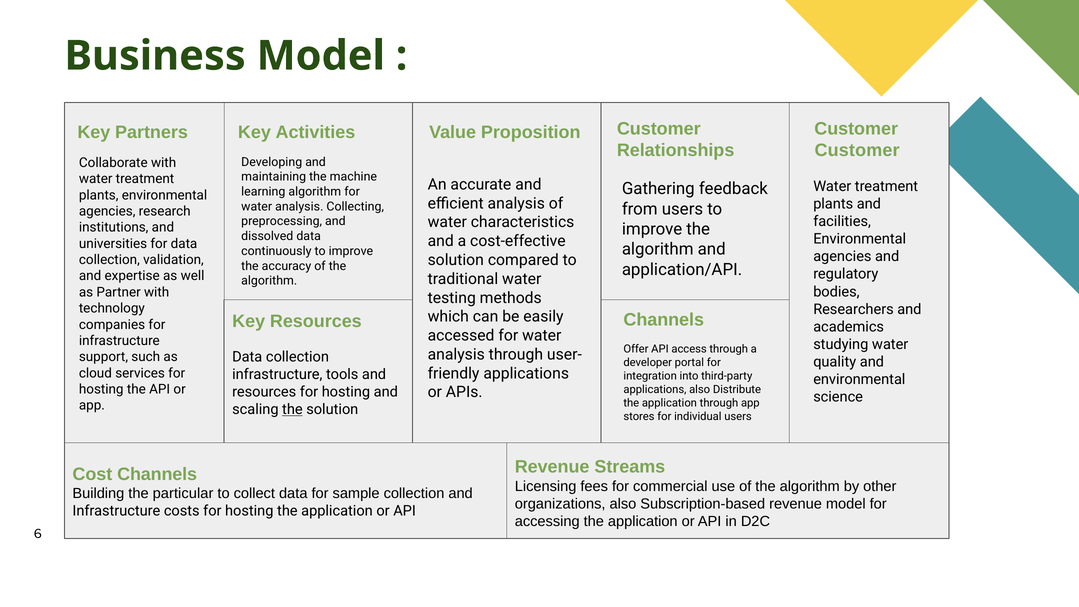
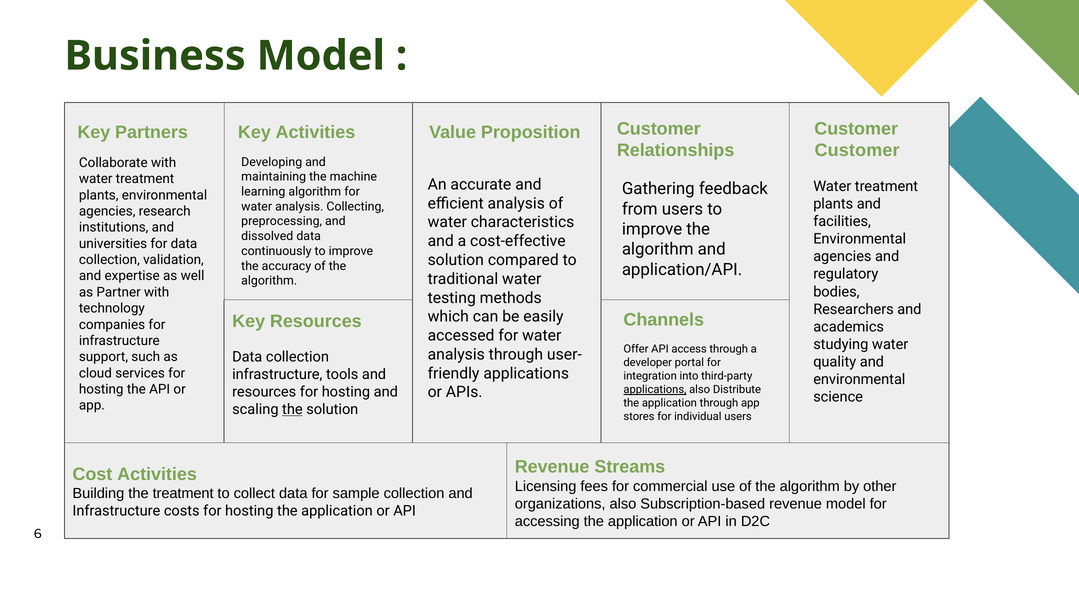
applications underline: none -> present (655, 390)
Cost Channels: Channels -> Activities (157, 474)
the particular: particular -> treatment (183, 494)
